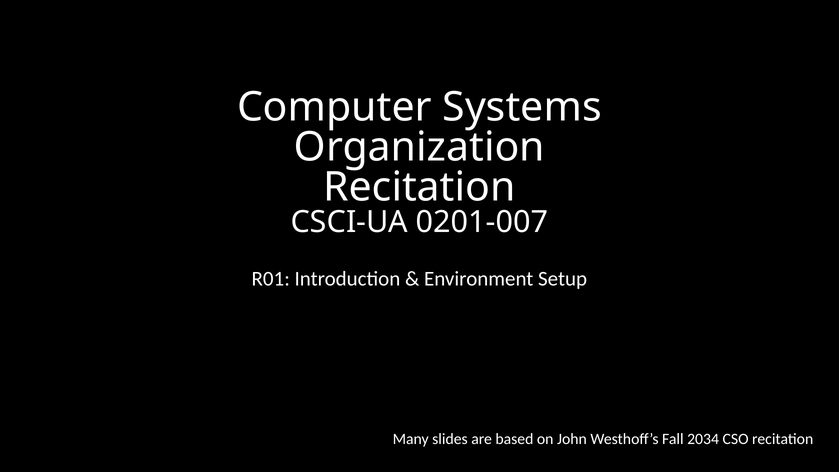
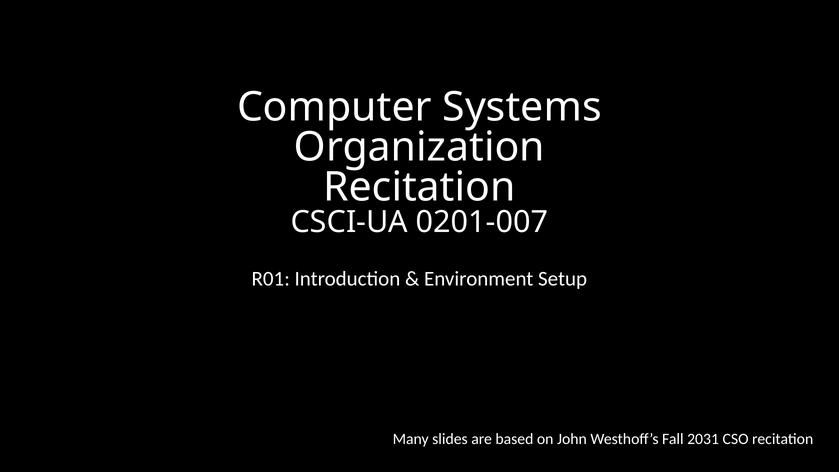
2034: 2034 -> 2031 (703, 439)
